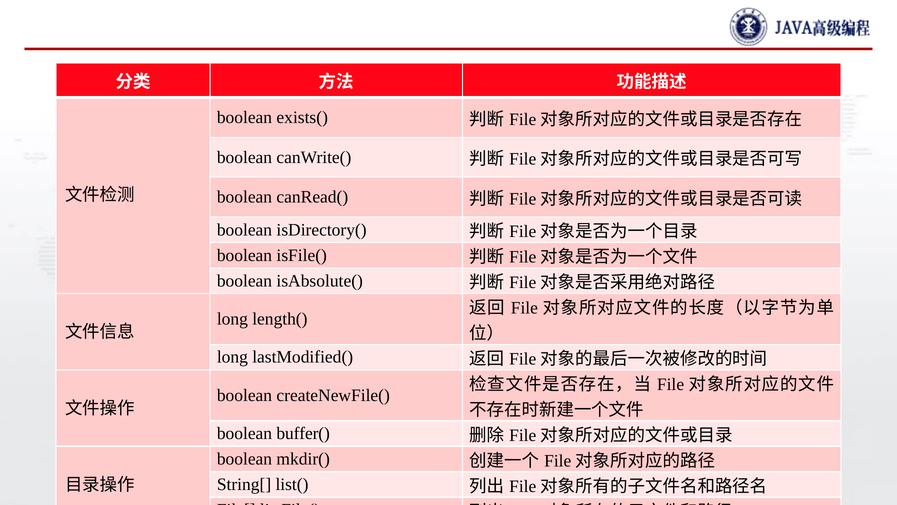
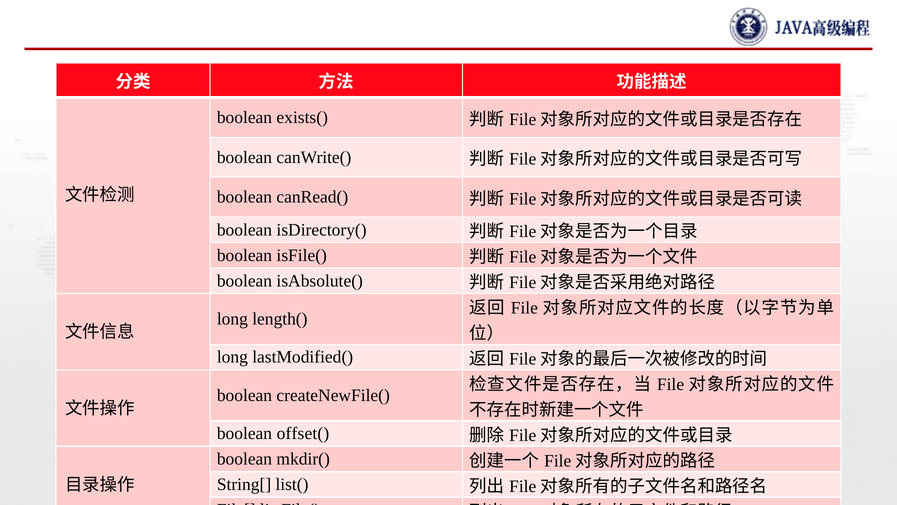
buffer(: buffer( -> offset( (303, 433)
